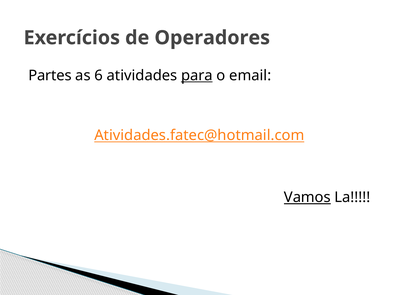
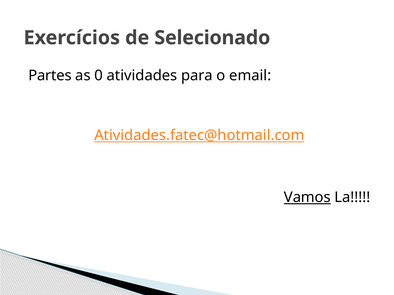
Operadores: Operadores -> Selecionado (212, 38)
6: 6 -> 0 (99, 76)
para underline: present -> none (197, 76)
